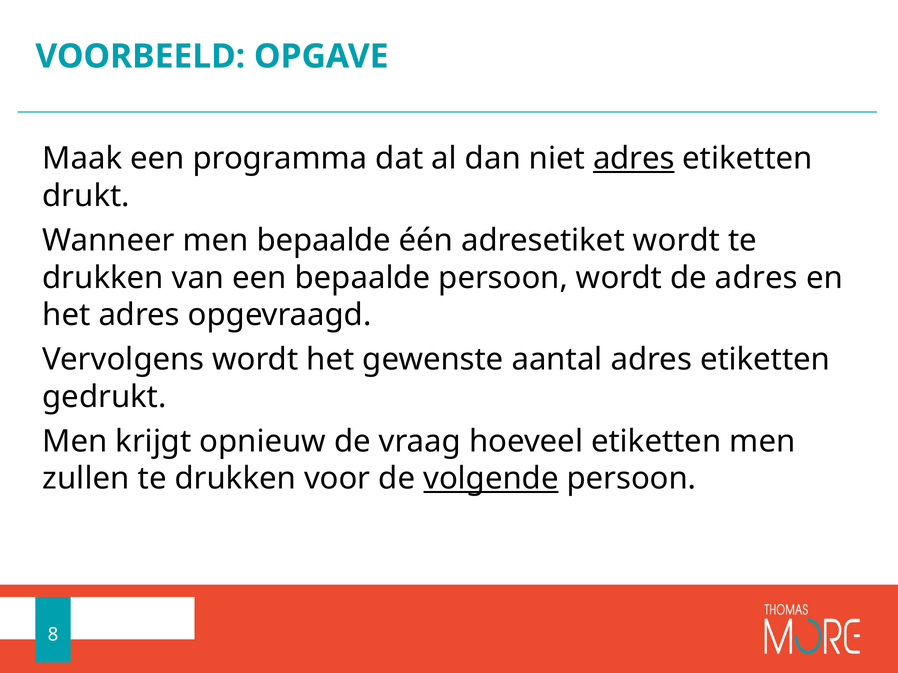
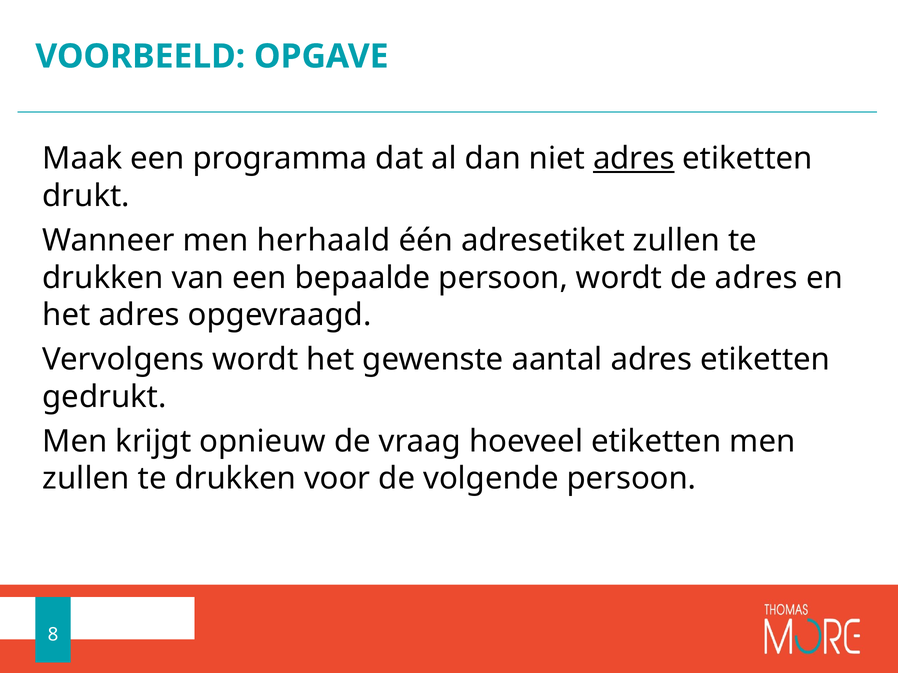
men bepaalde: bepaalde -> herhaald (324, 241)
adresetiket wordt: wordt -> zullen (677, 241)
volgende underline: present -> none (491, 479)
